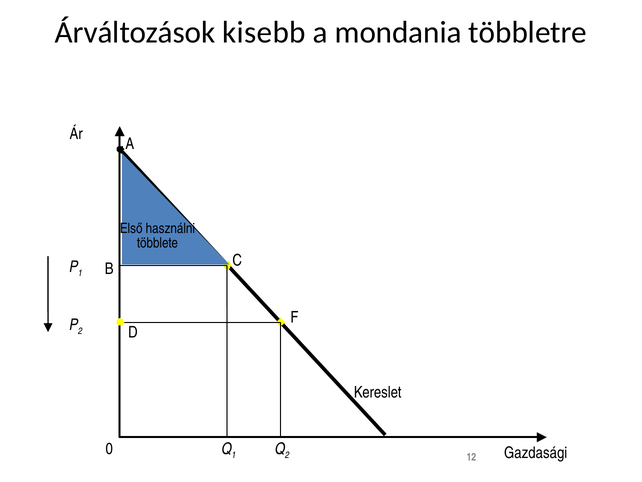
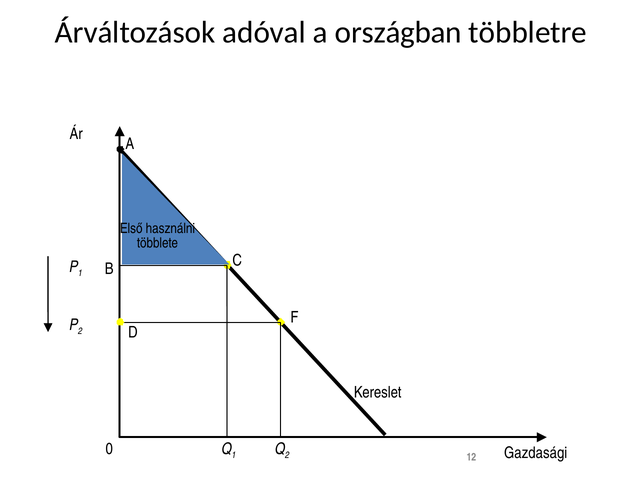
kisebb: kisebb -> adóval (264, 32)
mondania: mondania -> országban (398, 32)
